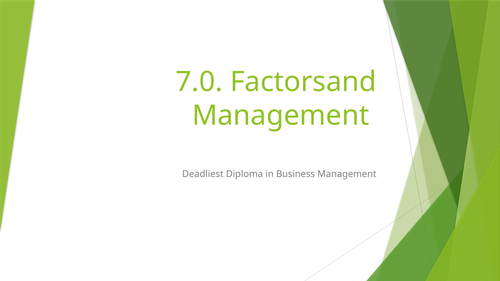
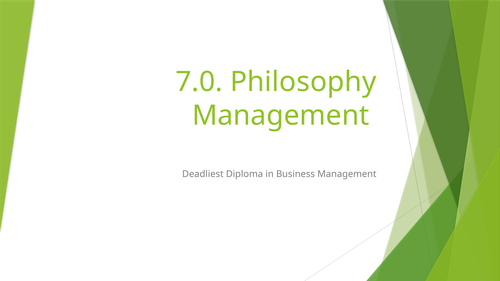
Factorsand: Factorsand -> Philosophy (303, 82)
